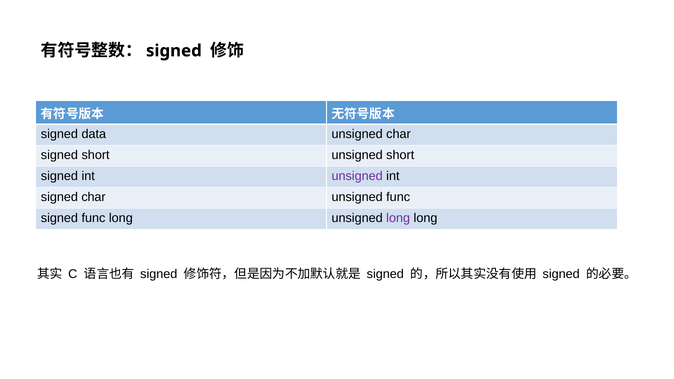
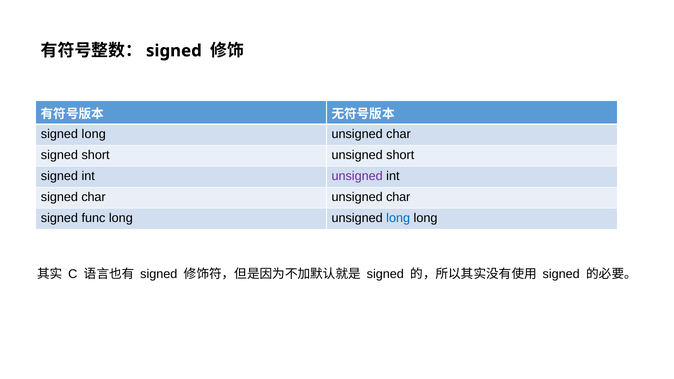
signed data: data -> long (94, 134)
func: func -> char (398, 197)
long colour: purple -> blue (398, 218)
